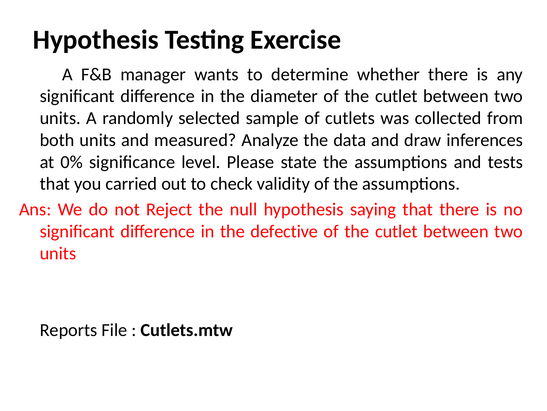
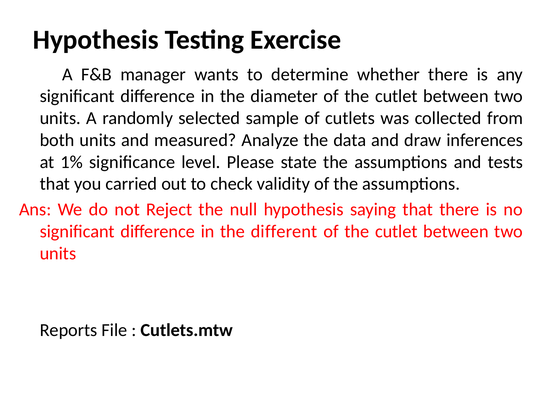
0%: 0% -> 1% (72, 162)
defective: defective -> different (284, 231)
